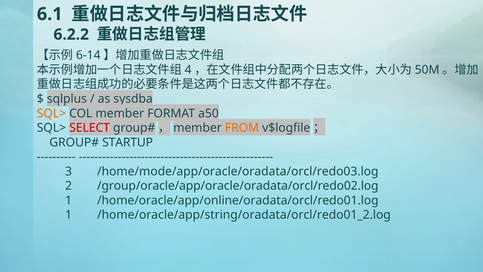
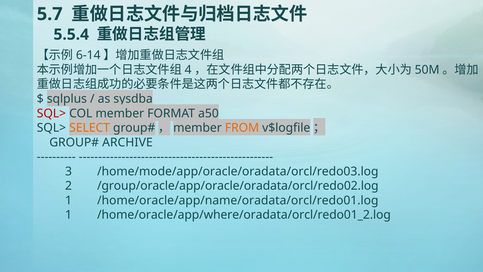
6.1: 6.1 -> 5.7 (50, 14)
6.2.2: 6.2.2 -> 5.5.4 (71, 34)
SQL> colour: orange -> red (51, 113)
SELECT colour: red -> orange (90, 128)
STARTUP: STARTUP -> ARCHIVE (127, 142)
/home/oracle/app/online/oradata/orcl/redo01.log: /home/oracle/app/online/oradata/orcl/redo01.log -> /home/oracle/app/name/oradata/orcl/redo01.log (238, 200)
/home/oracle/app/string/oradata/orcl/redo01_2.log: /home/oracle/app/string/oradata/orcl/redo01_2.log -> /home/oracle/app/where/oradata/orcl/redo01_2.log (244, 215)
